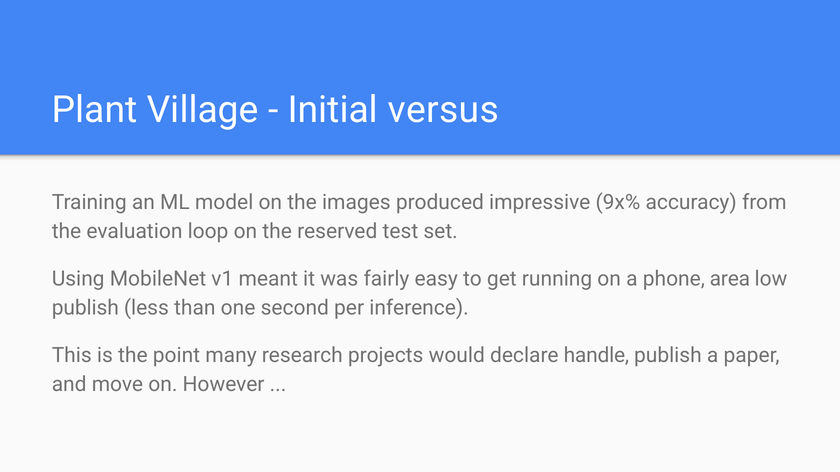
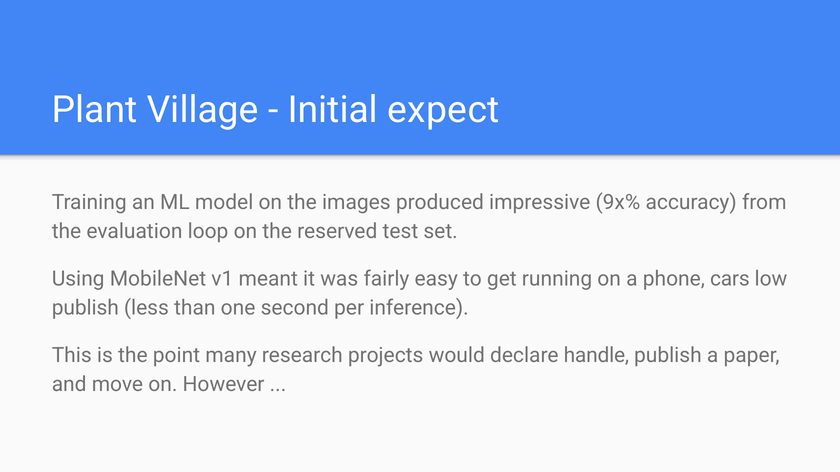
versus: versus -> expect (443, 110)
area: area -> cars (730, 279)
